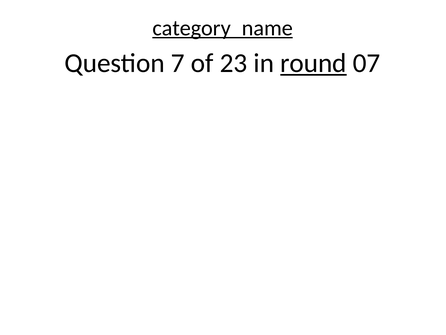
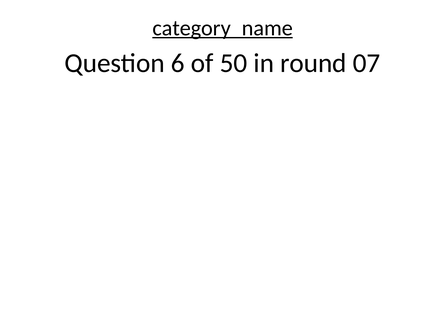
7: 7 -> 6 (178, 63)
23: 23 -> 50 (234, 63)
round underline: present -> none (313, 63)
